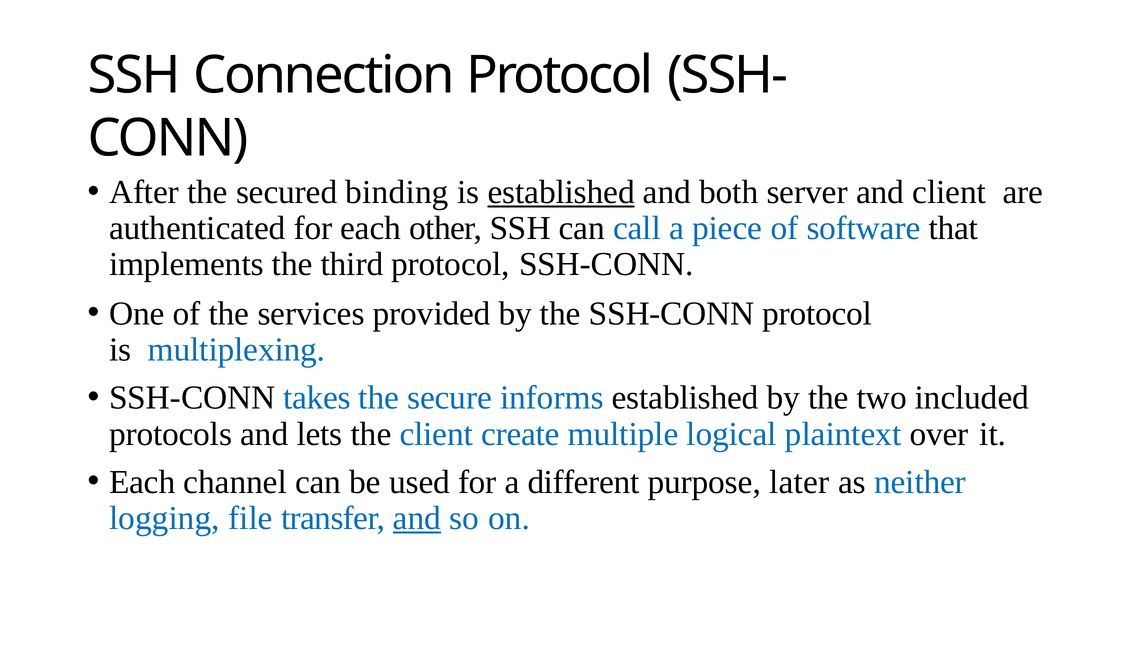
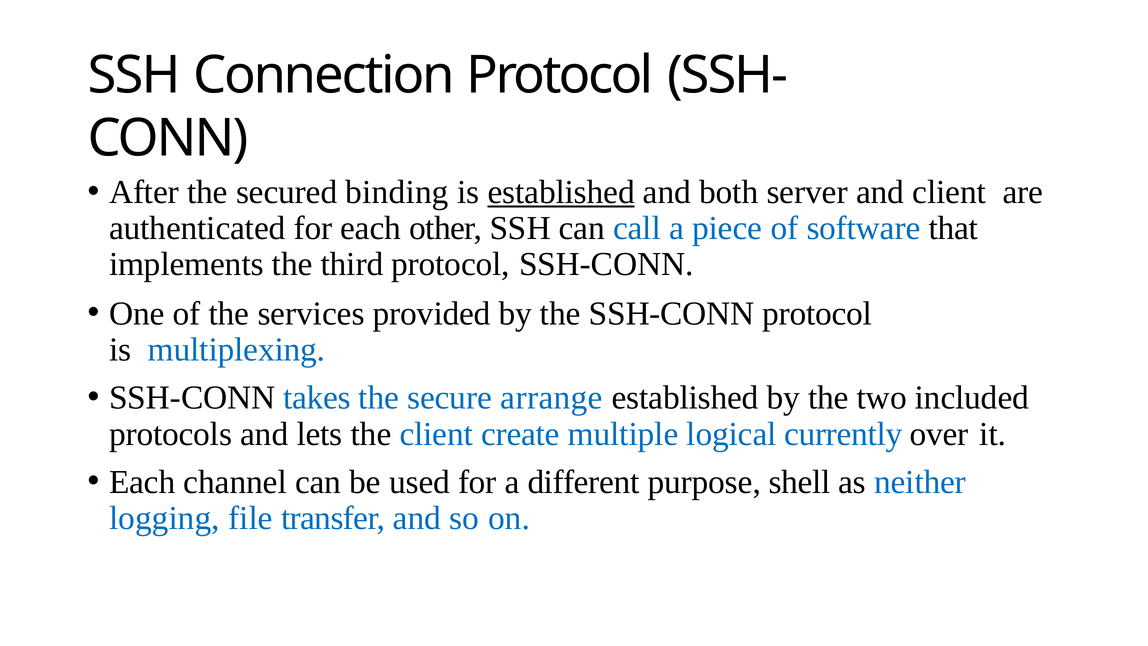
informs: informs -> arrange (552, 398)
plaintext: plaintext -> currently (843, 434)
later: later -> shell (800, 482)
and underline: present -> none (417, 518)
